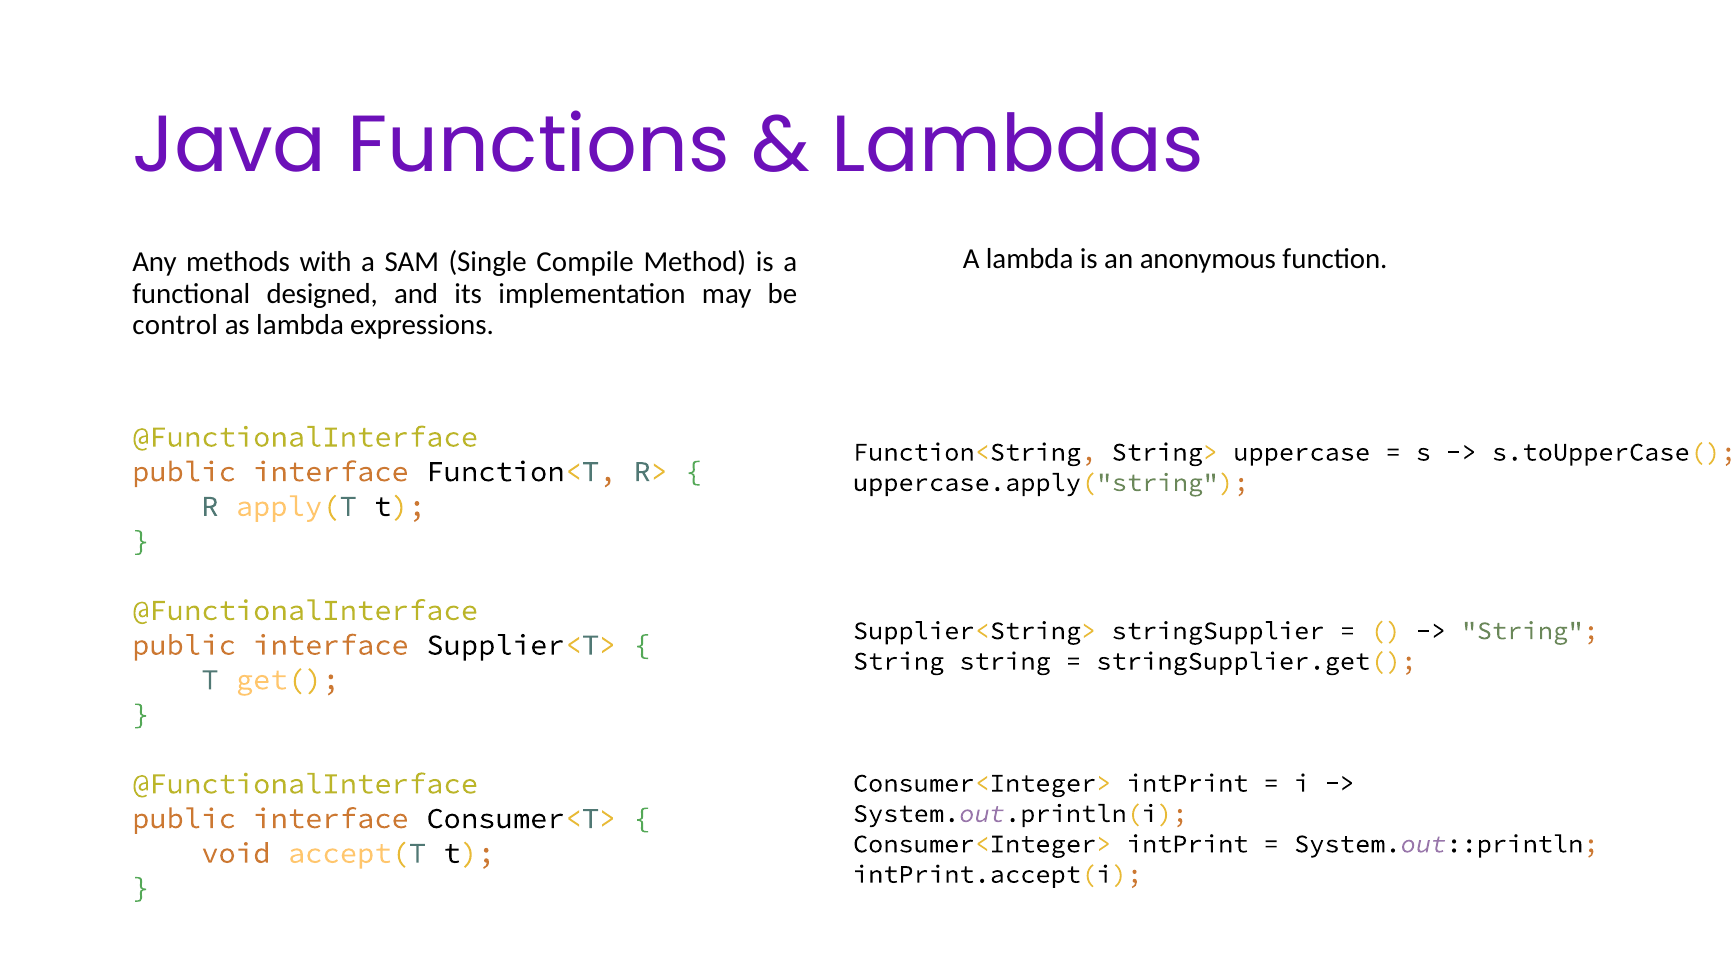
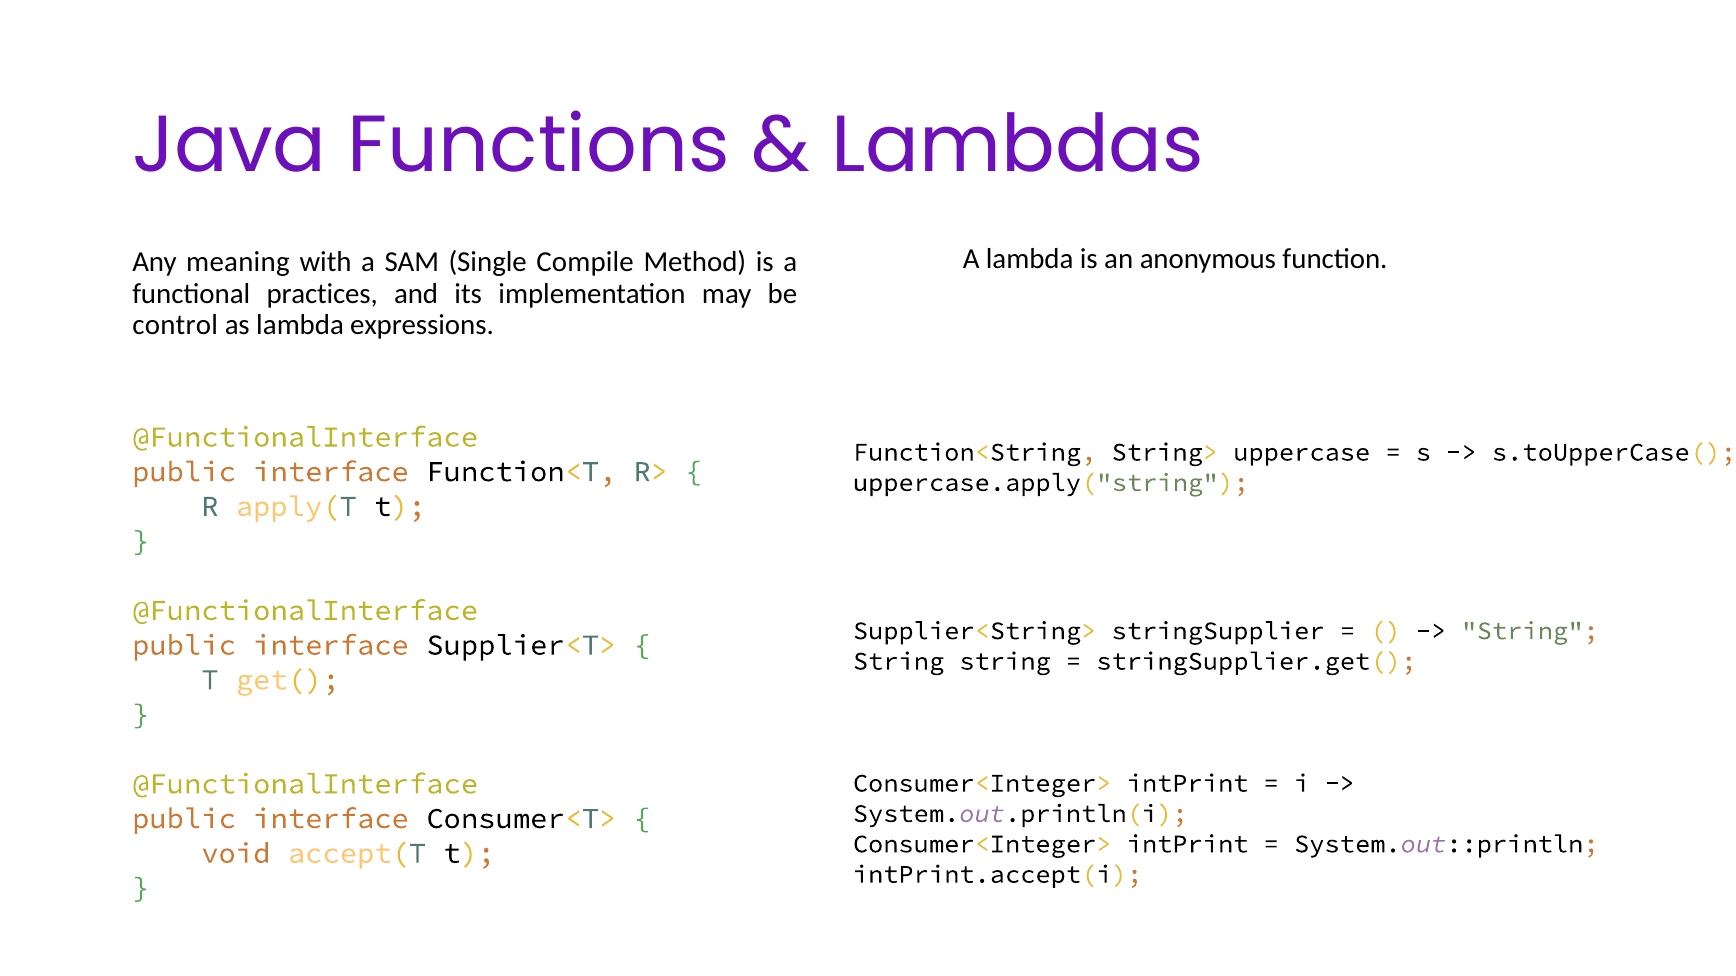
methods: methods -> meaning (238, 263)
designed: designed -> practices (322, 294)
